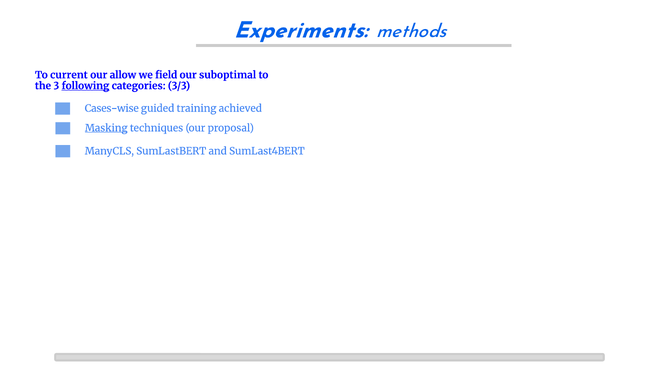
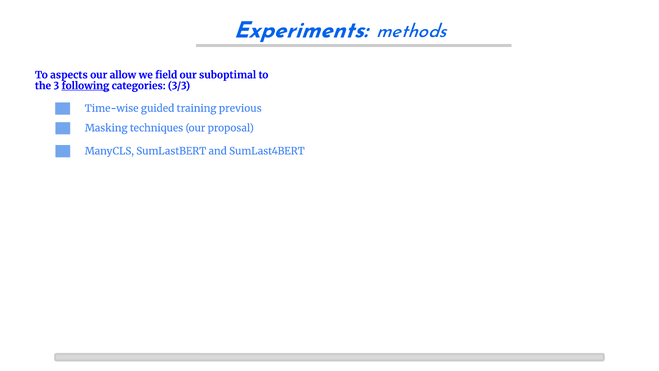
current: current -> aspects (69, 75)
Cases-wise: Cases-wise -> Time-wise (112, 108)
achieved: achieved -> previous (240, 108)
Masking underline: present -> none (106, 128)
